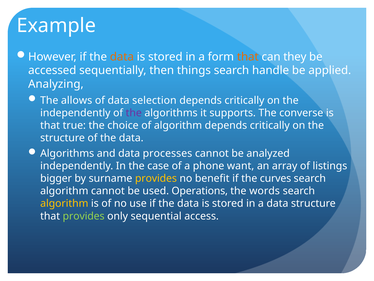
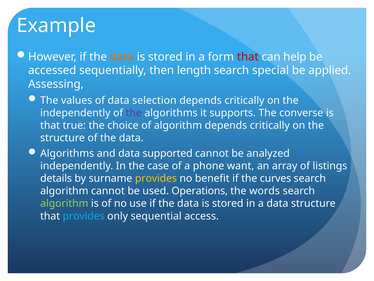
that colour: orange -> red (248, 57)
they: they -> help (295, 57)
things: things -> length (194, 70)
handle: handle -> special (271, 70)
Analyzing: Analyzing -> Assessing (56, 84)
allows: allows -> values (77, 100)
processes: processes -> supported (168, 153)
bigger: bigger -> details (56, 178)
algorithm colour: yellow -> light green (64, 203)
provides colour: light green -> light blue (84, 216)
